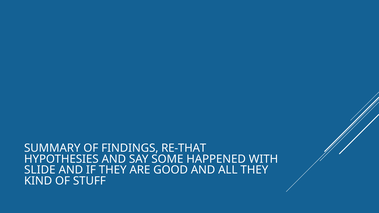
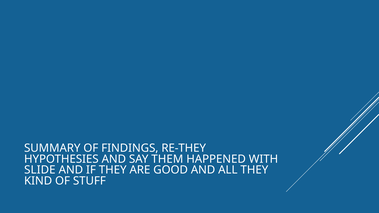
RE-THAT: RE-THAT -> RE-THEY (184, 148)
SOME: SOME -> THEM (167, 159)
